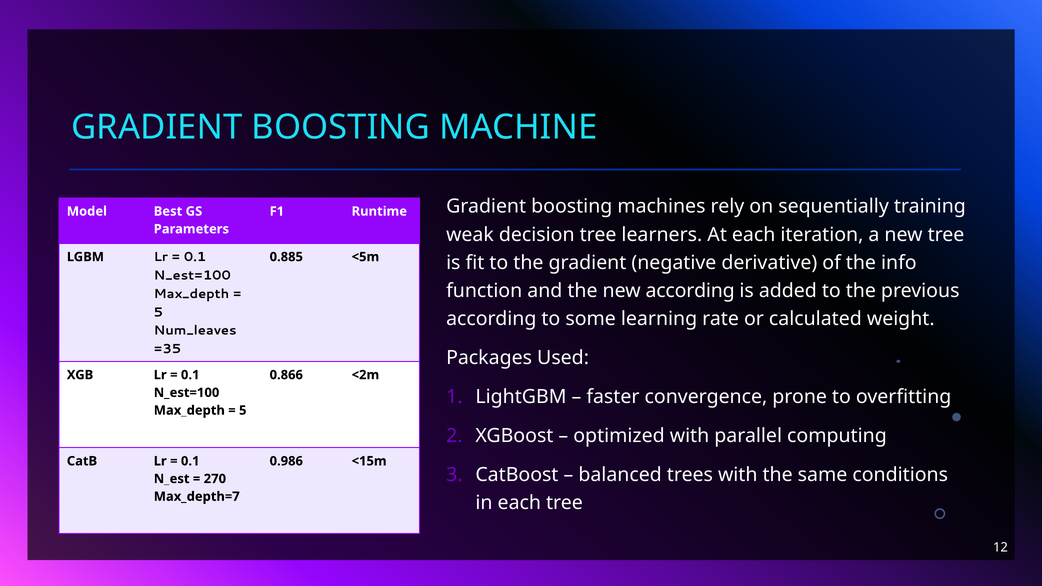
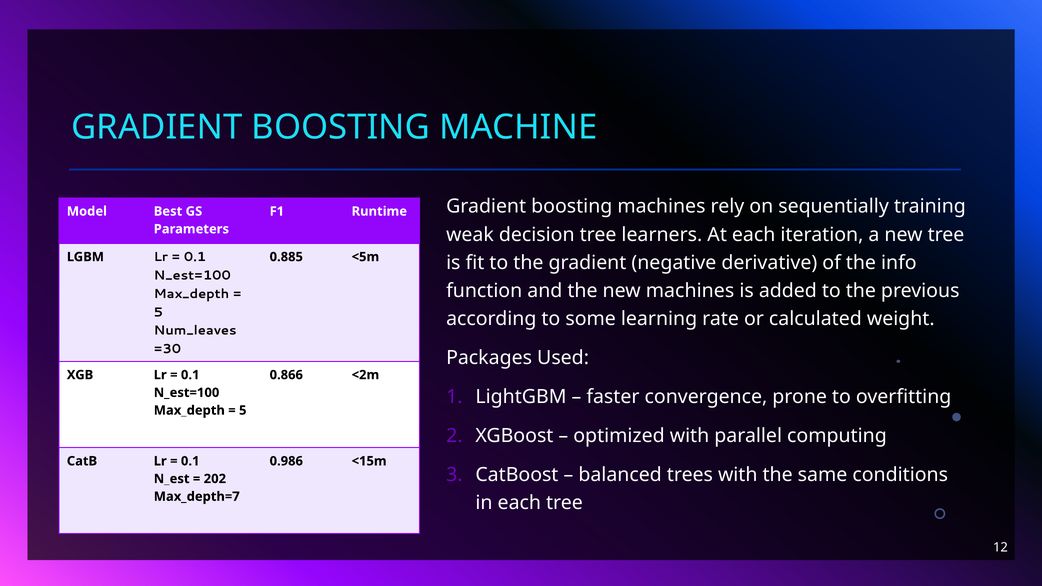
new according: according -> machines (690, 291)
=35: =35 -> =30 (167, 349)
270: 270 -> 202 (215, 479)
